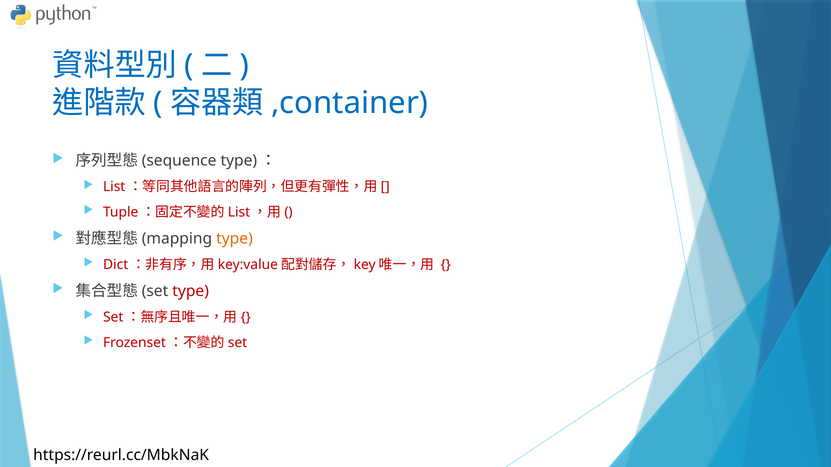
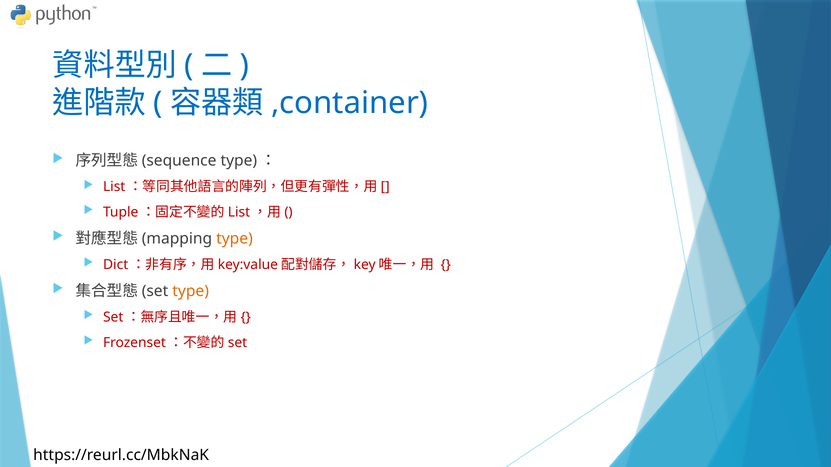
type colour: red -> orange (191, 291)
